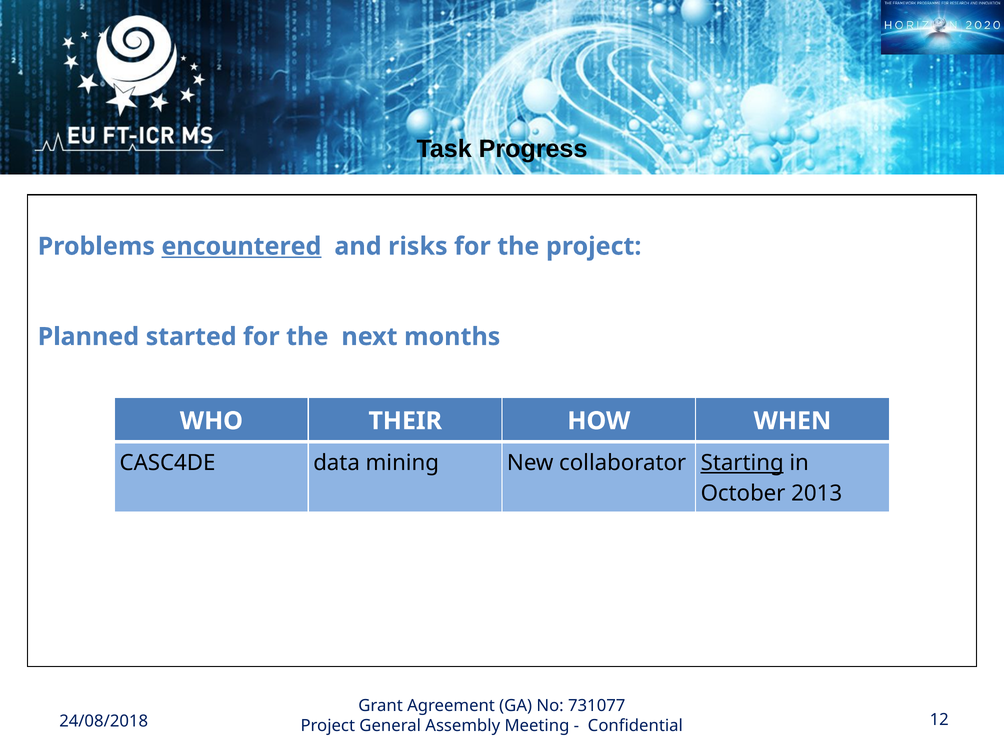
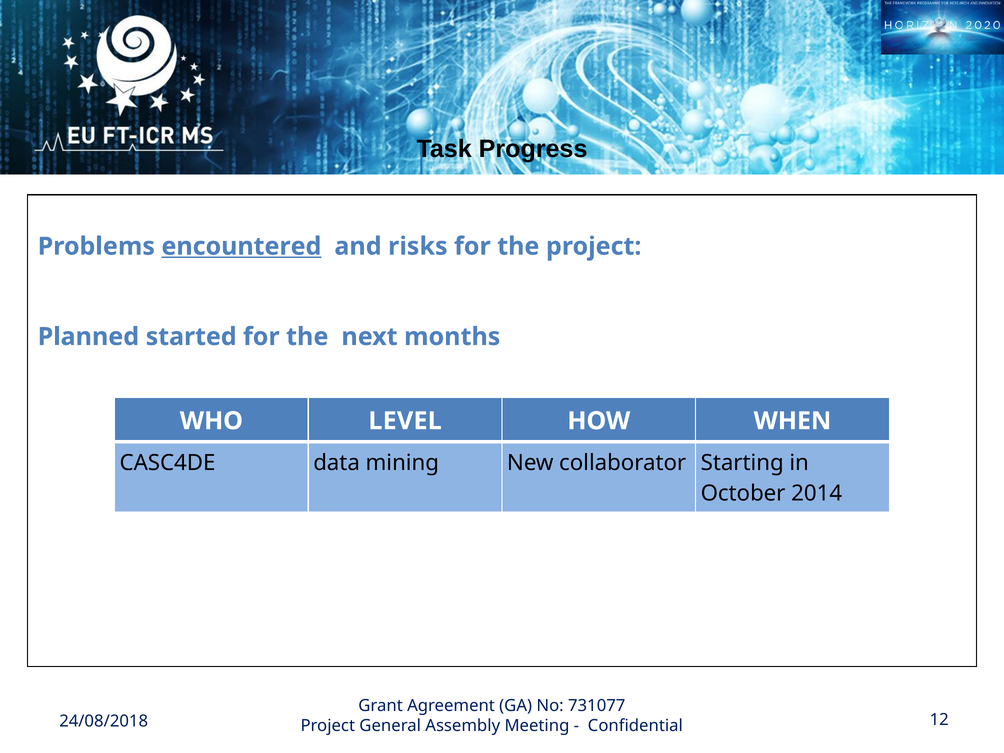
THEIR: THEIR -> LEVEL (405, 421)
Starting underline: present -> none (742, 463)
2013: 2013 -> 2014 (817, 493)
